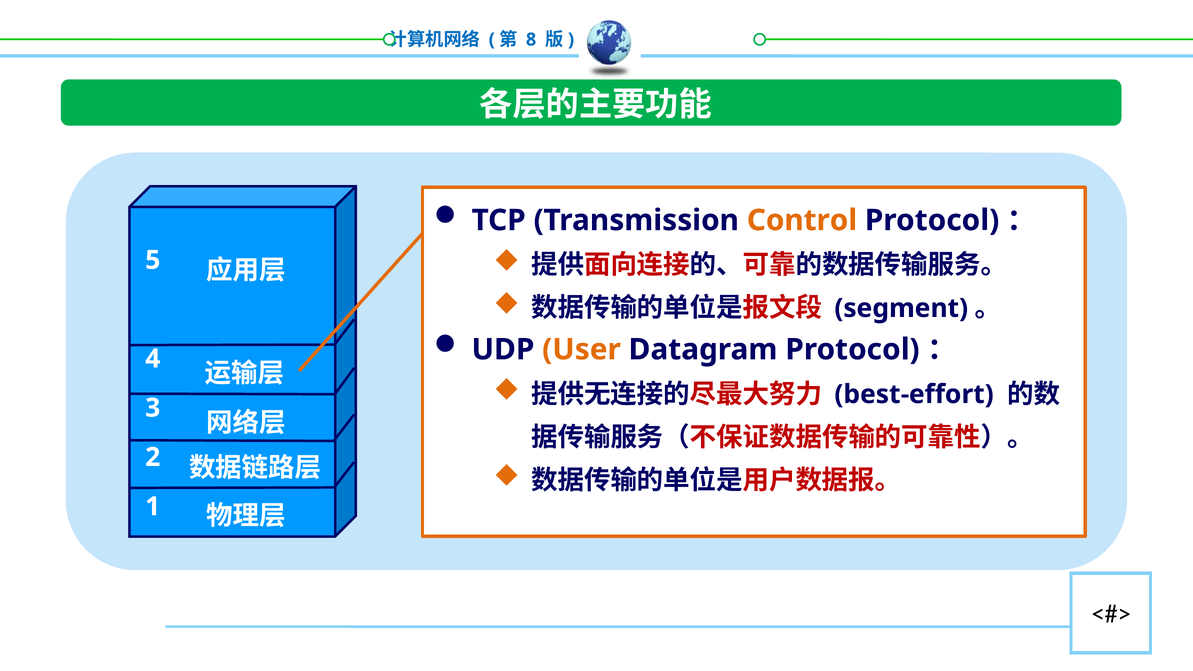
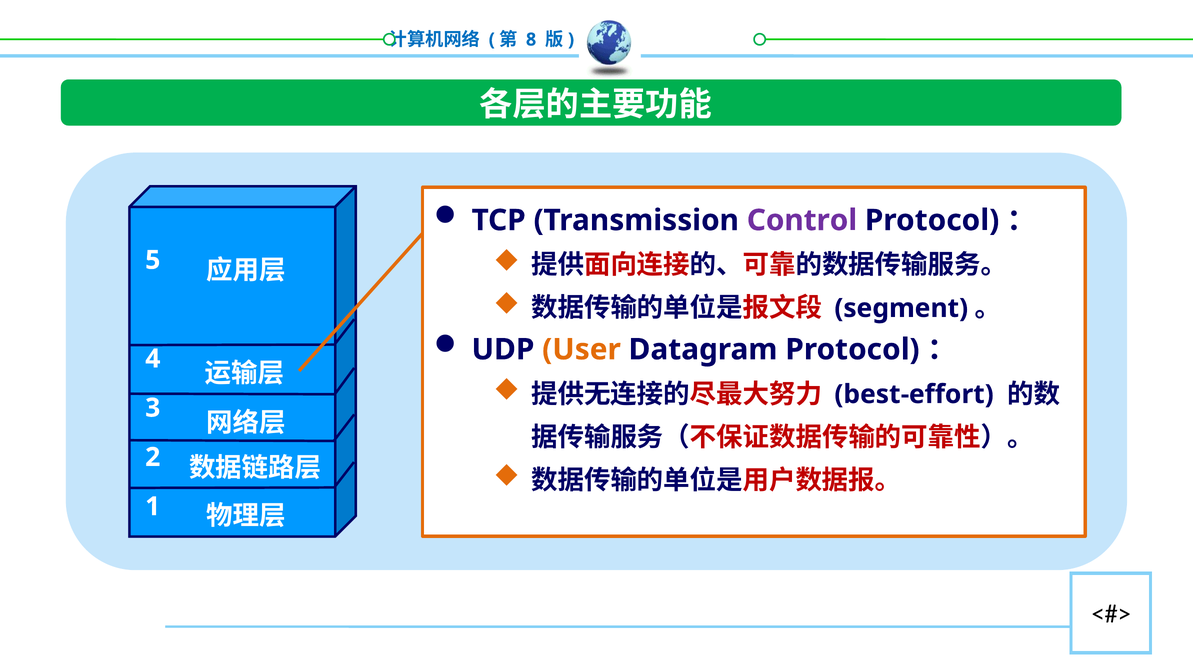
Control colour: orange -> purple (802, 220)
